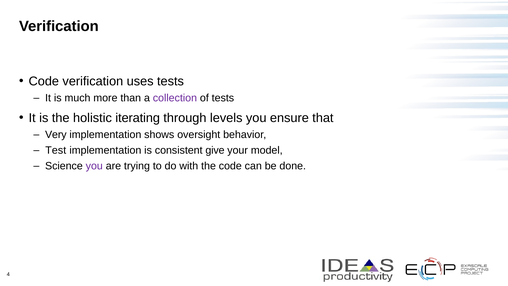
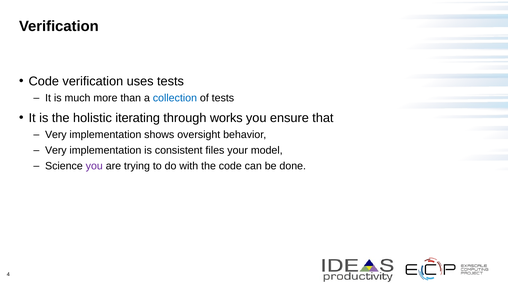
collection colour: purple -> blue (175, 98)
levels: levels -> works (226, 118)
Test: Test -> Very (56, 150)
give: give -> files (215, 150)
